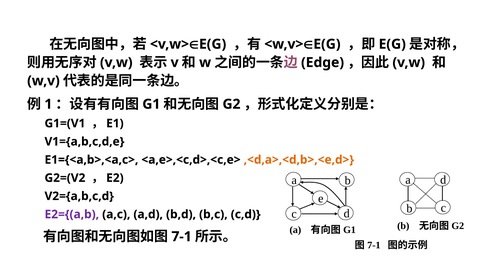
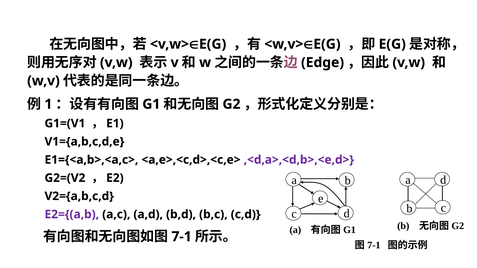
,<d,a>,<d,b>,<e,d> colour: orange -> purple (299, 160)
